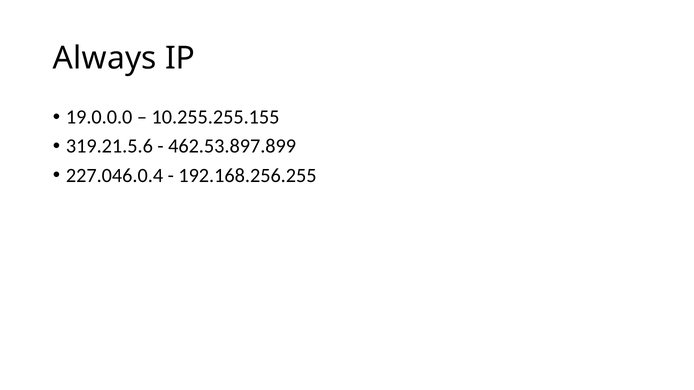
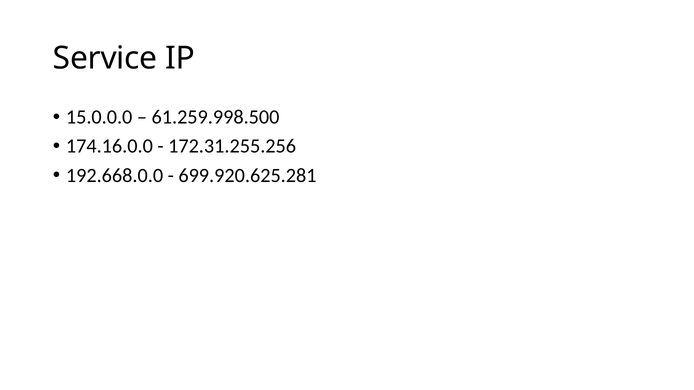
Always: Always -> Service (105, 58)
19.0.0.0: 19.0.0.0 -> 15.0.0.0 (99, 117)
10.255.255.155: 10.255.255.155 -> 61.259.998.500 (216, 117)
319.21.5.6: 319.21.5.6 -> 174.16.0.0 (109, 146)
462.53.897.899: 462.53.897.899 -> 172.31.255.256 (232, 146)
227.046.0.4: 227.046.0.4 -> 192.668.0.0 (115, 176)
192.168.256.255: 192.168.256.255 -> 699.920.625.281 (247, 176)
